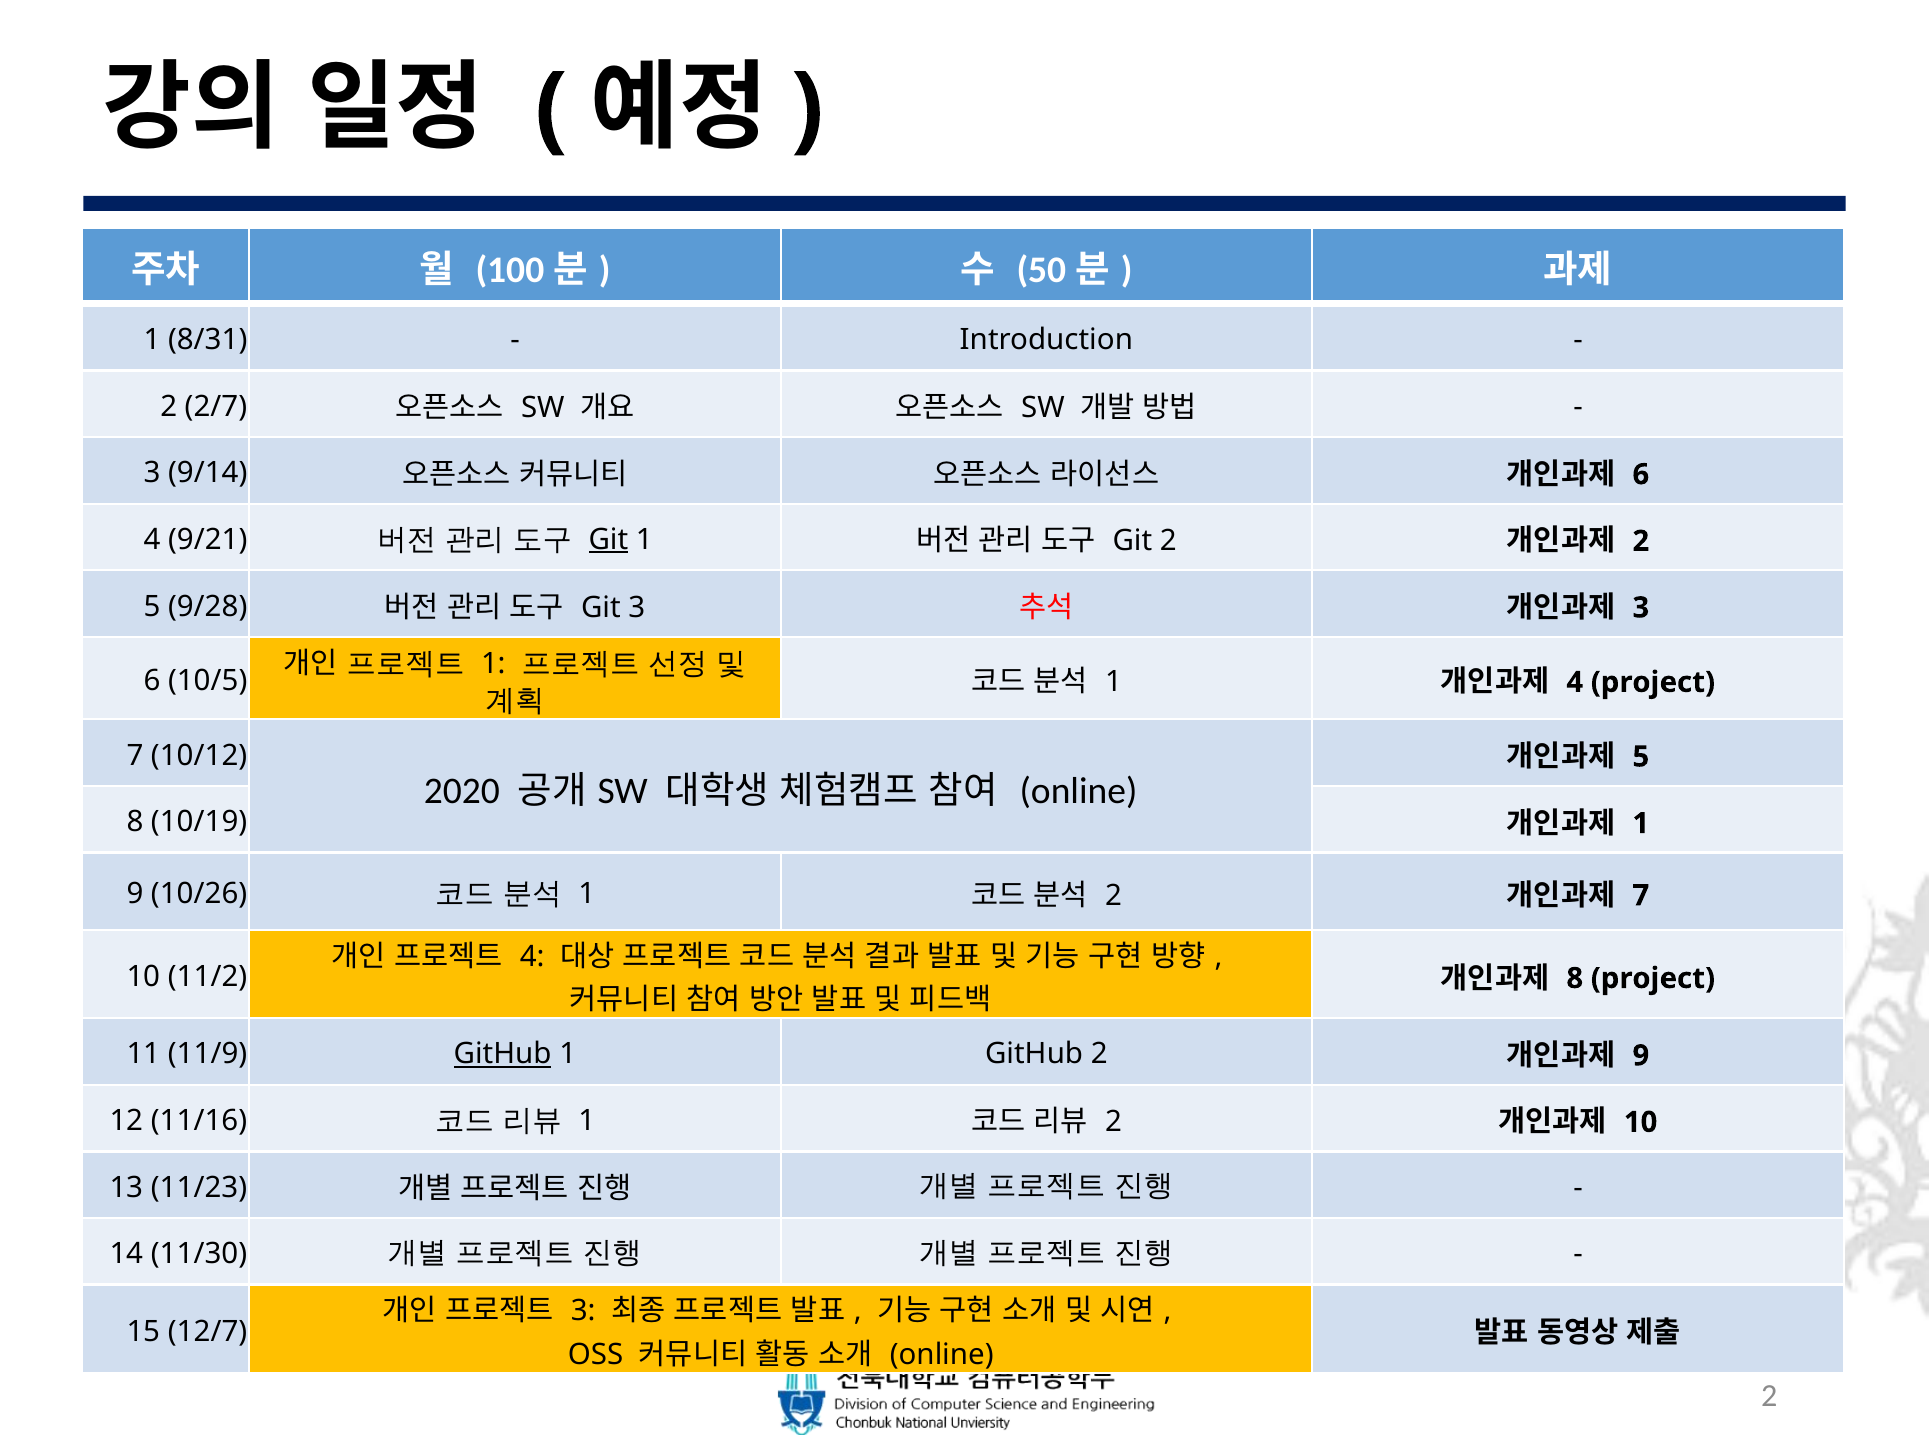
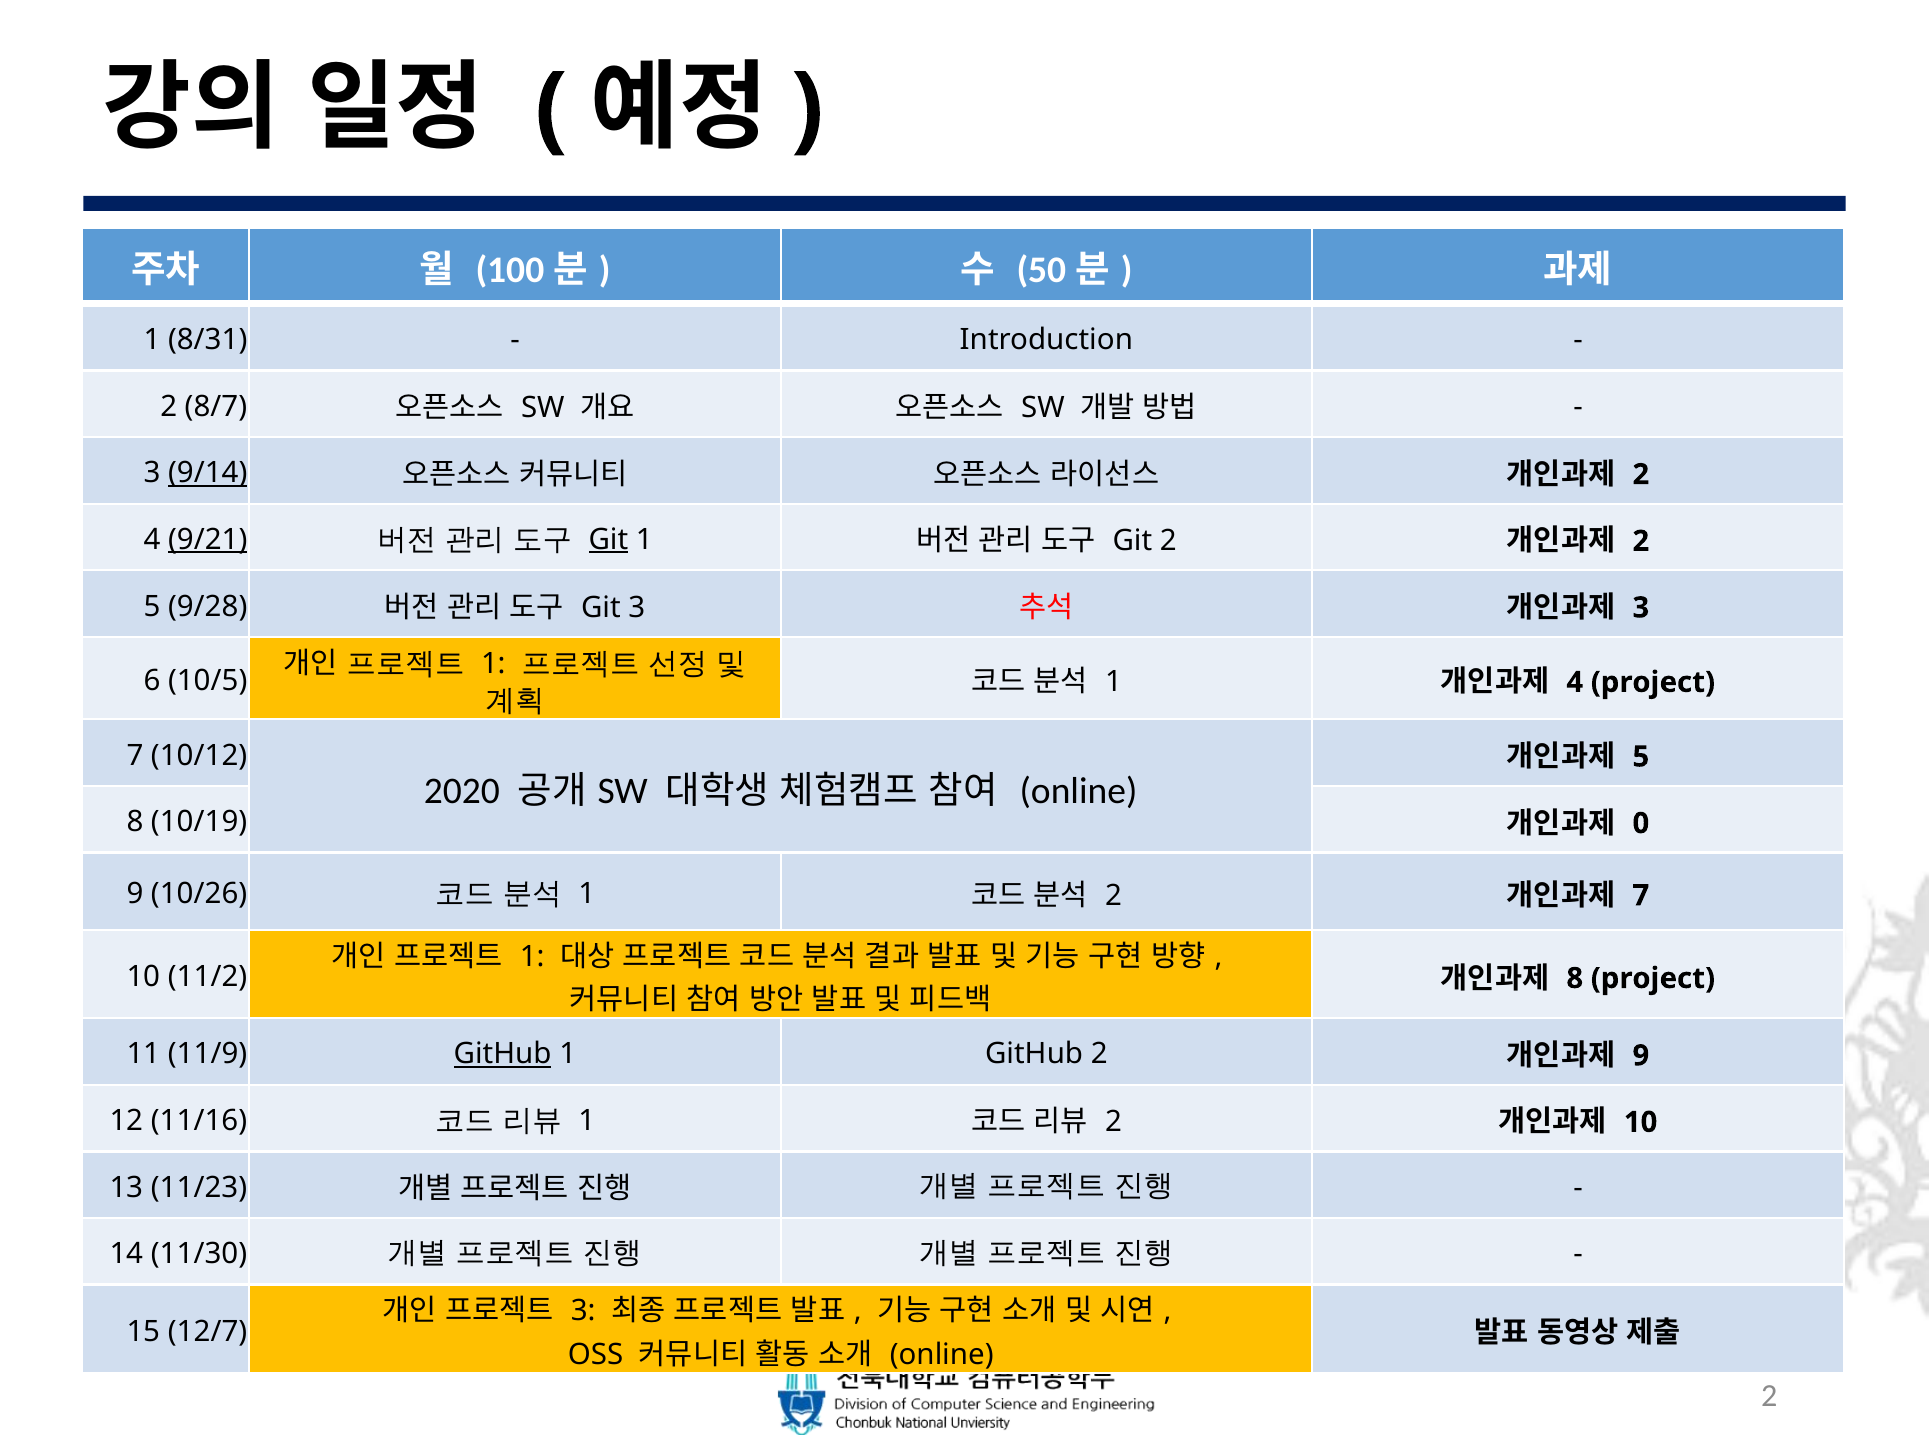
2/7: 2/7 -> 8/7 (216, 406)
9/14 underline: none -> present (208, 473)
6: 6 -> 2 (1641, 474)
9/21 underline: none -> present (208, 540)
1: 1 -> 0 (1641, 823)
4: 4 -> 1 (532, 957)
